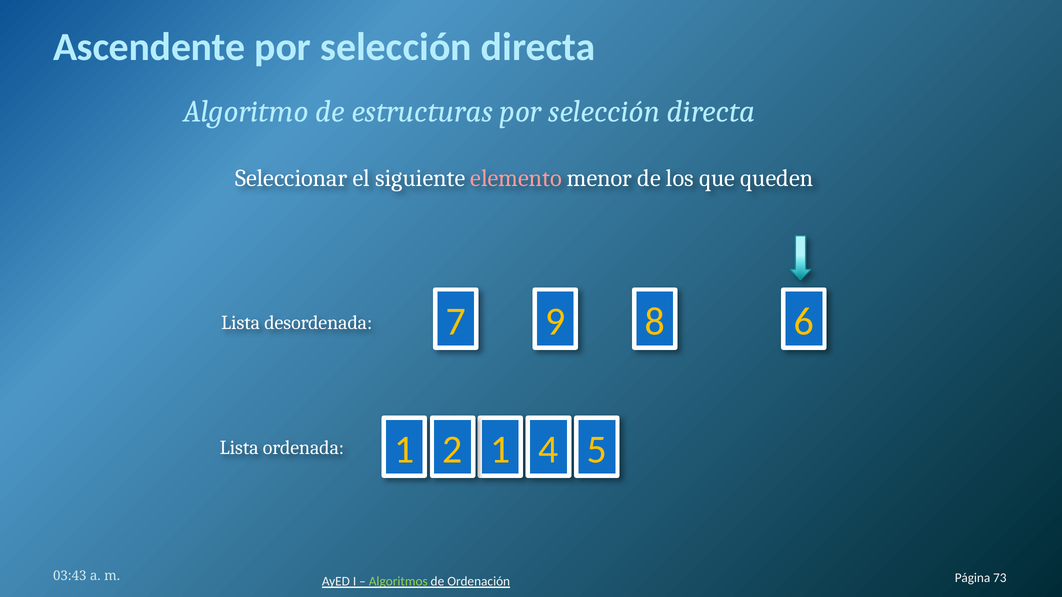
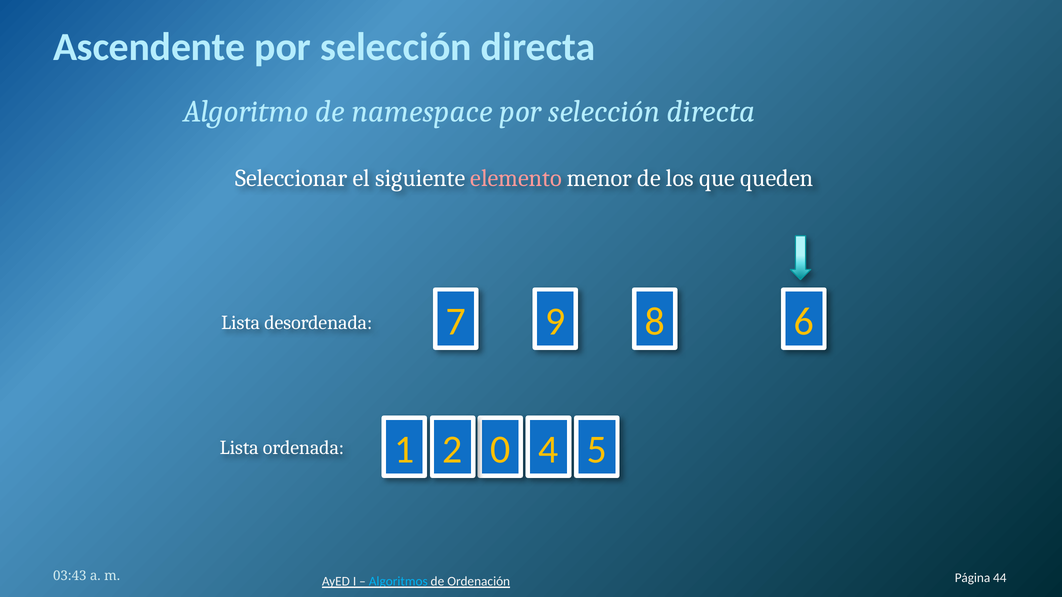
estructuras: estructuras -> namespace (422, 111)
1 1: 1 -> 0 (500, 450)
Algoritmos colour: light green -> light blue (398, 582)
73: 73 -> 44 (1000, 578)
